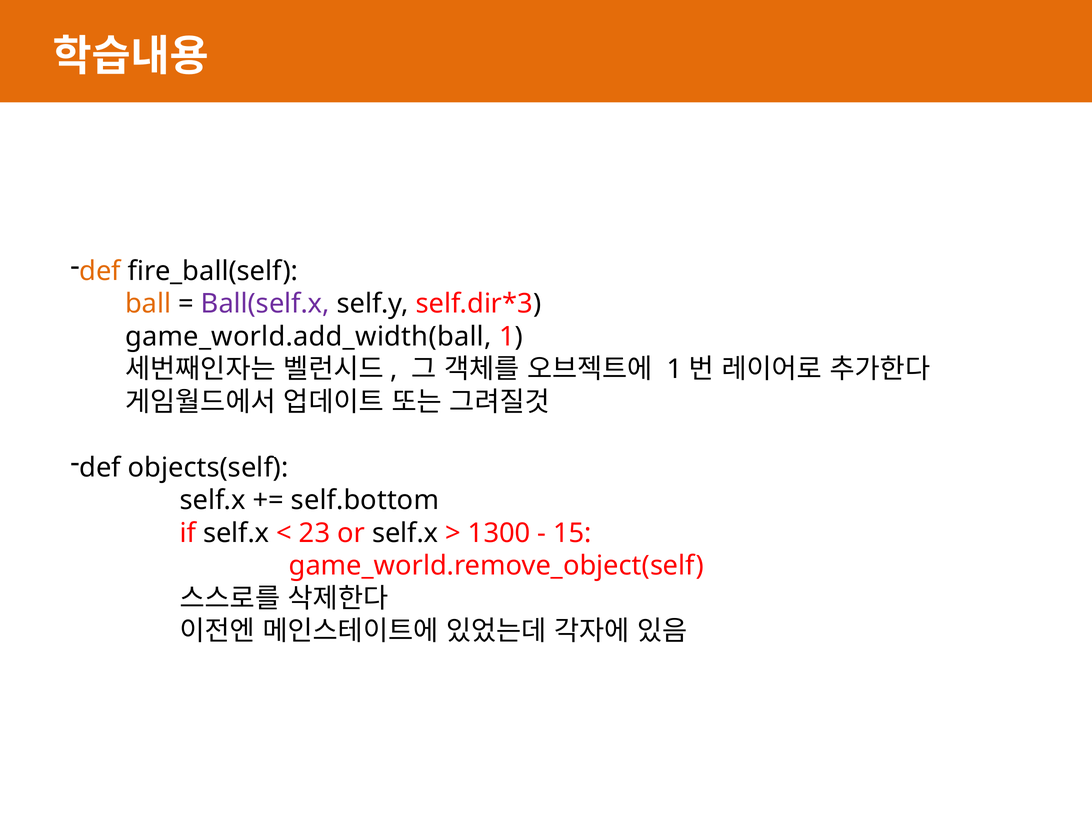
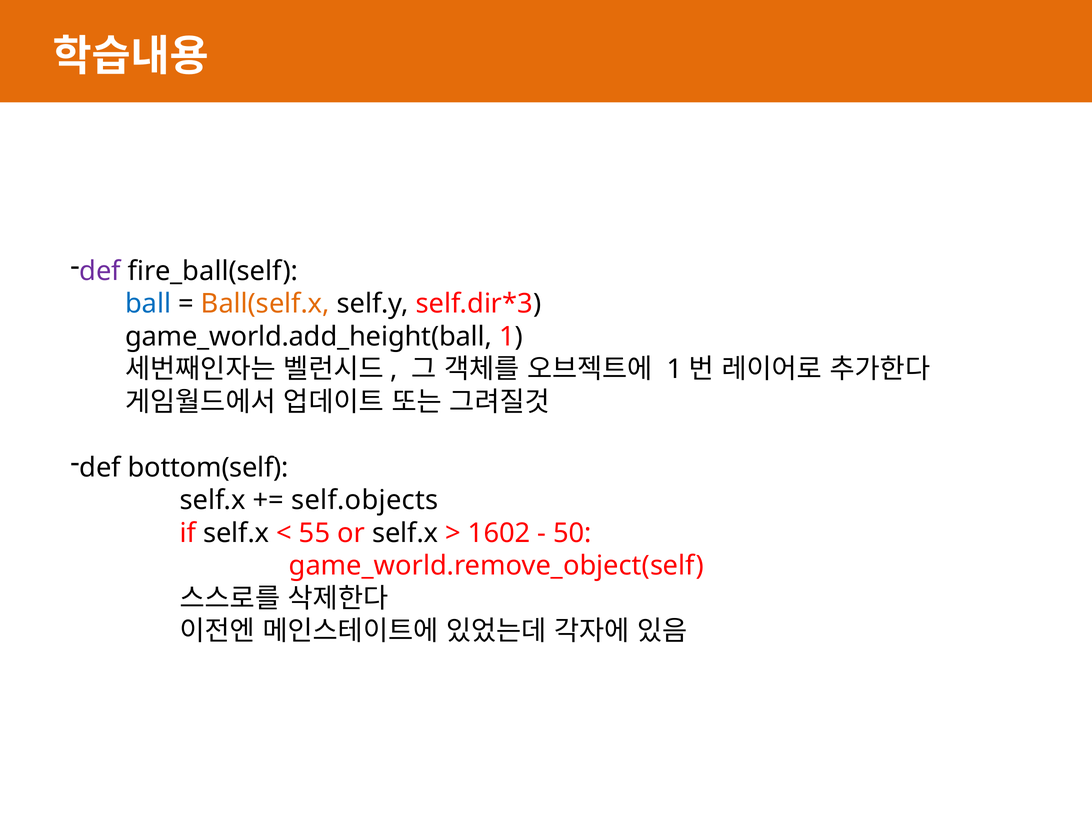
def colour: orange -> purple (100, 271)
ball colour: orange -> blue (148, 304)
Ball(self.x colour: purple -> orange (265, 304)
game_world.add_width(ball: game_world.add_width(ball -> game_world.add_height(ball (308, 337)
objects(self: objects(self -> bottom(self (208, 468)
self.bottom: self.bottom -> self.objects (365, 500)
23: 23 -> 55 (315, 533)
1300: 1300 -> 1602 (499, 533)
15: 15 -> 50 (573, 533)
